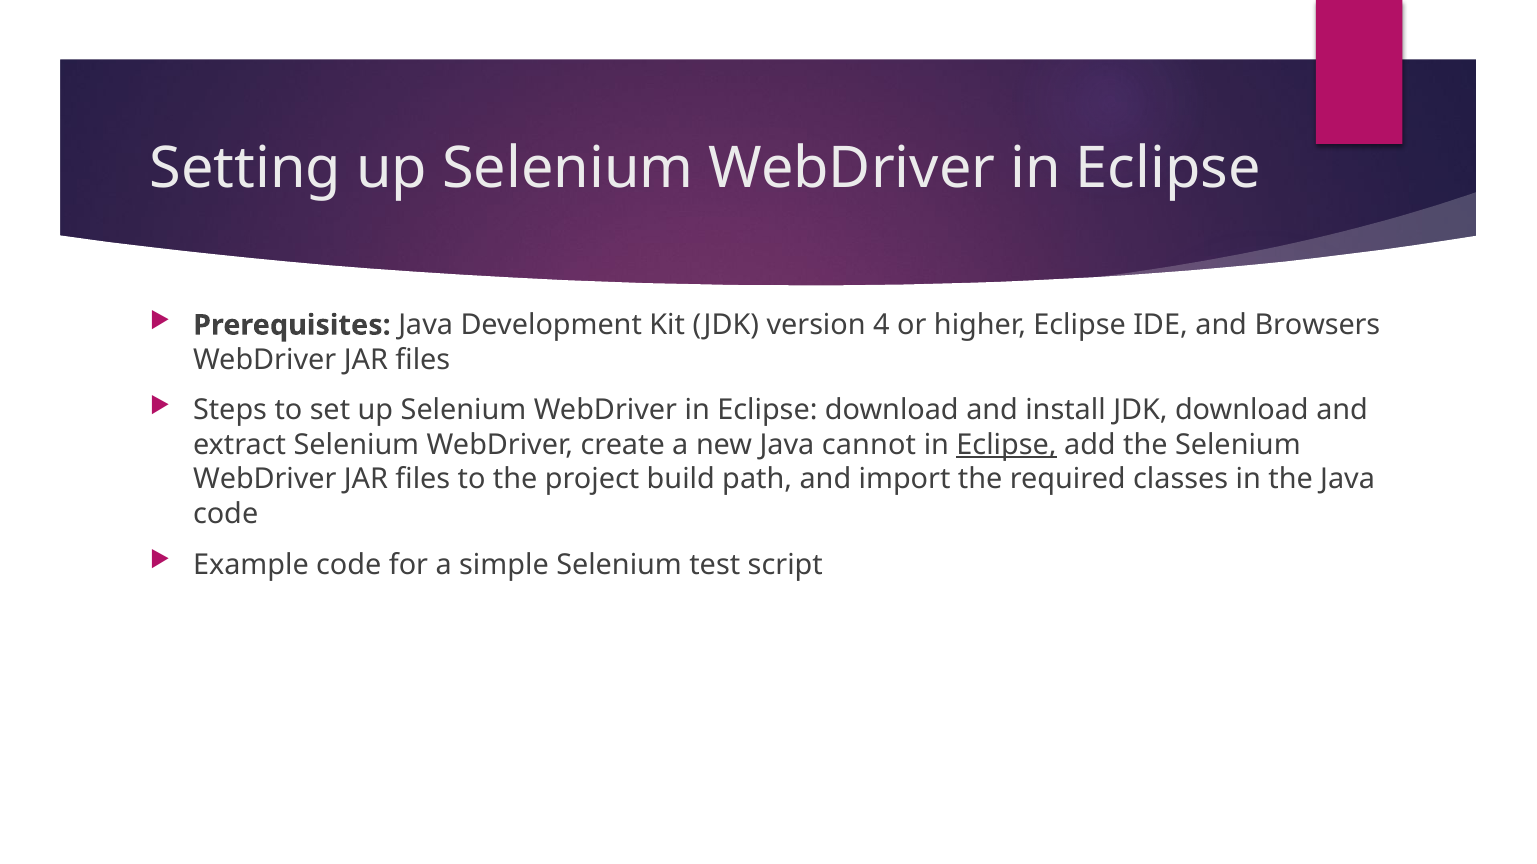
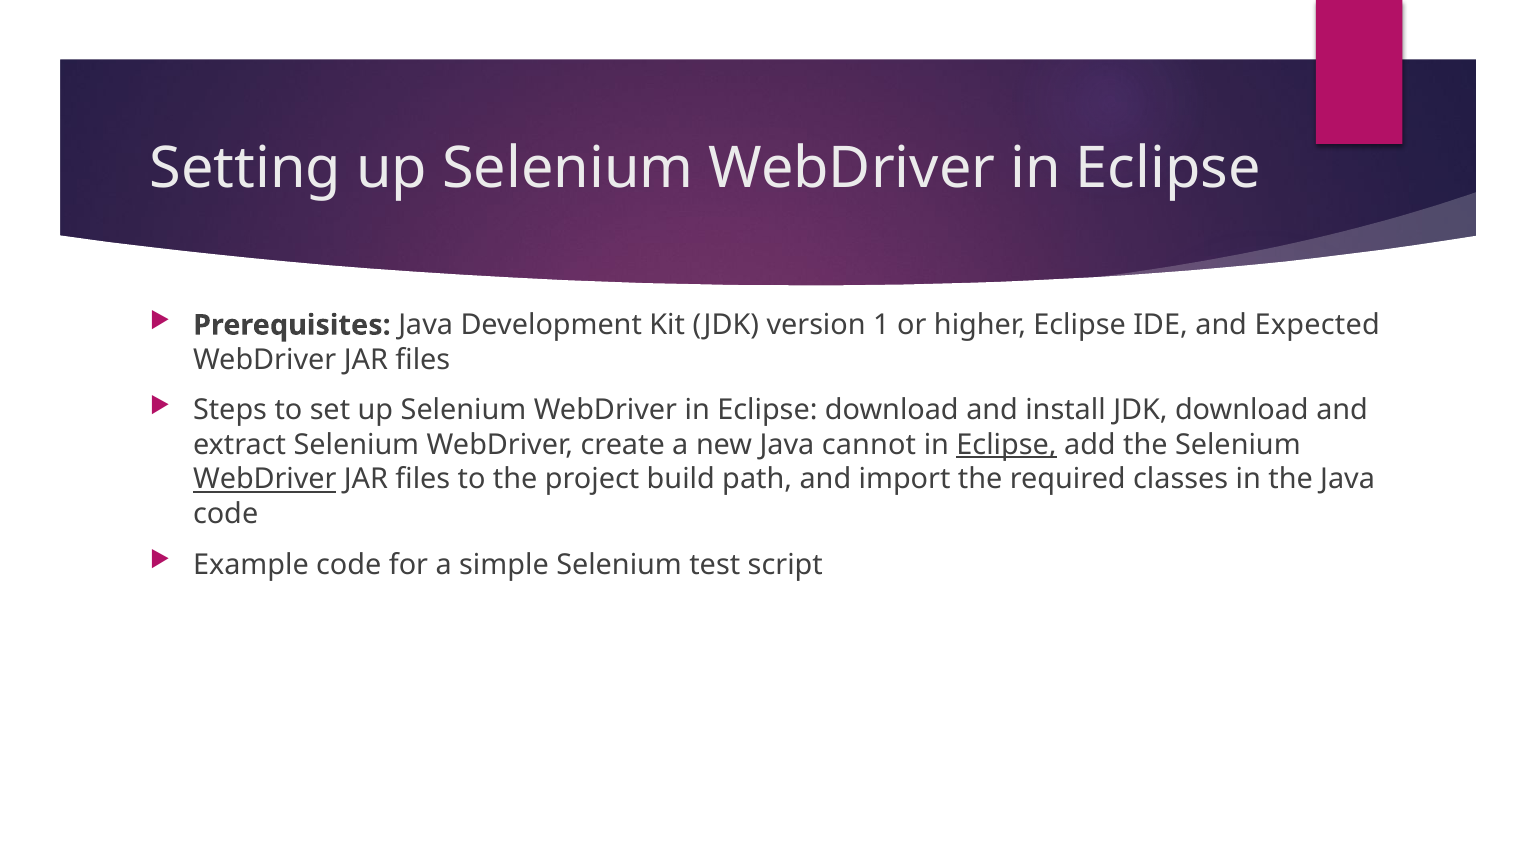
4: 4 -> 1 (881, 325)
Browsers: Browsers -> Expected (1317, 325)
WebDriver underline: none -> present (265, 480)
